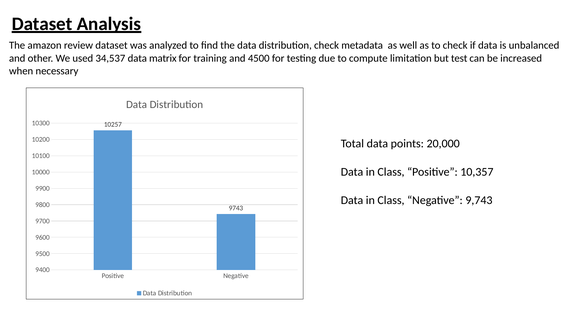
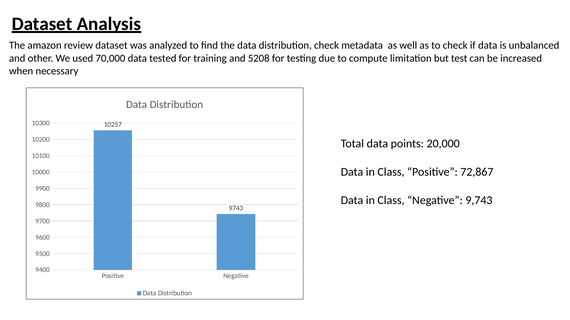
34,537: 34,537 -> 70,000 (110, 58)
matrix: matrix -> tested (163, 58)
4500: 4500 -> 5208 (259, 58)
10,357: 10,357 -> 72,867 (477, 172)
